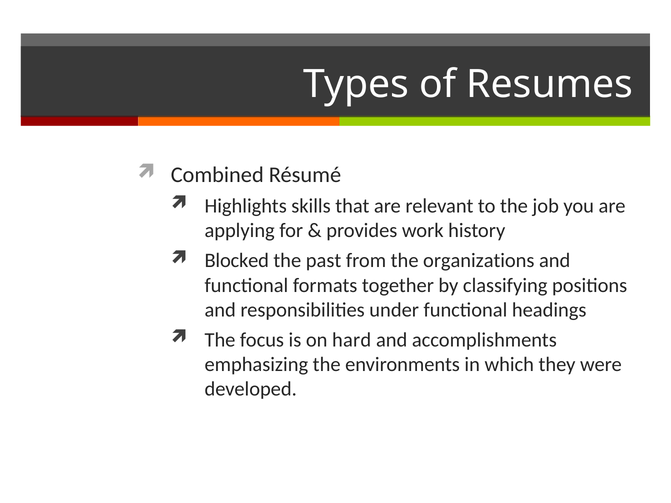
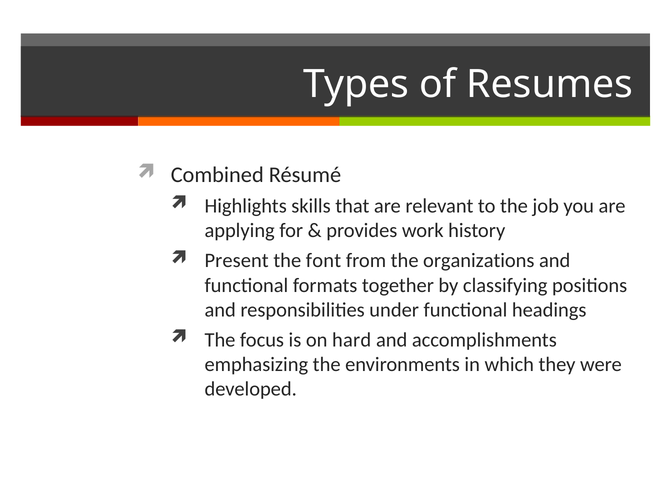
Blocked: Blocked -> Present (237, 261)
past: past -> font (323, 261)
